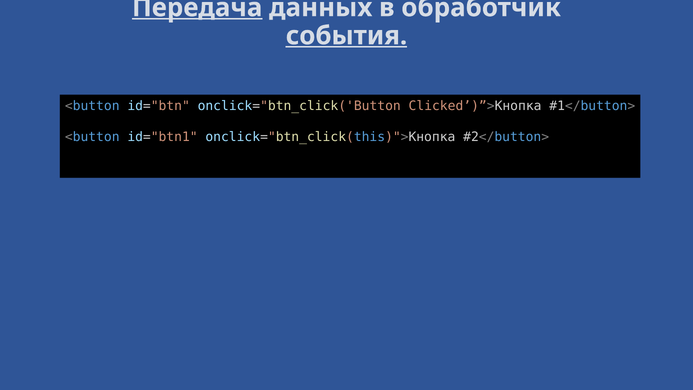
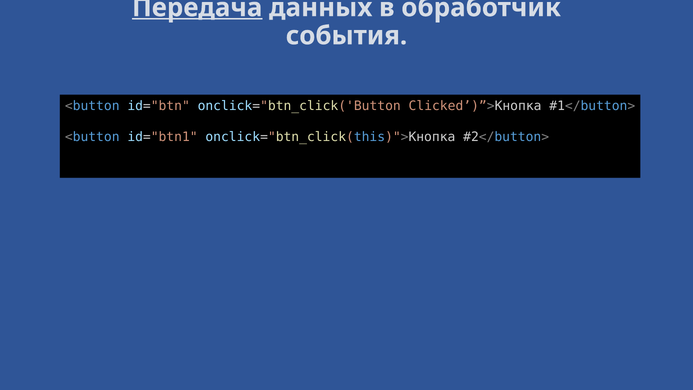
события underline: present -> none (346, 36)
